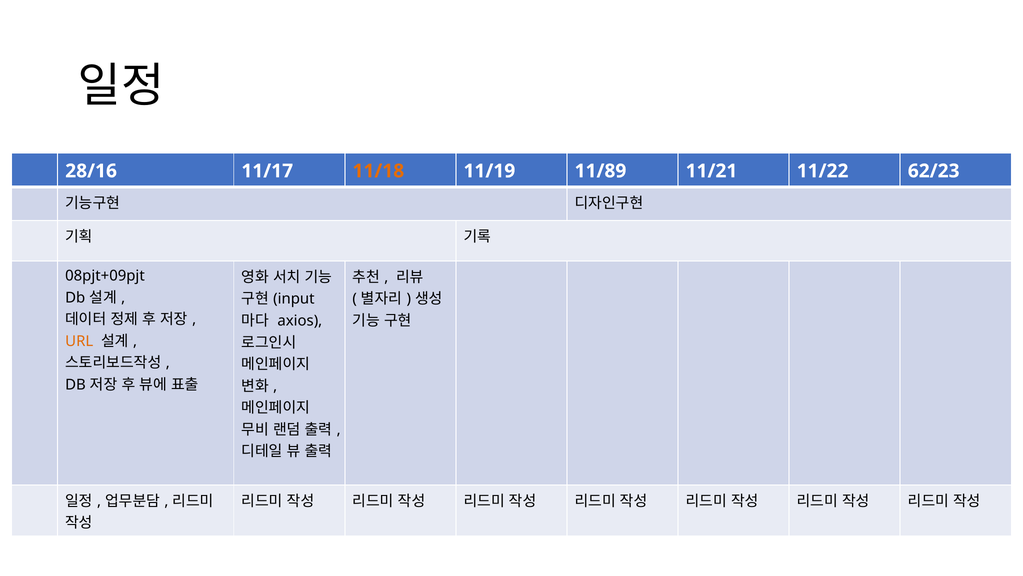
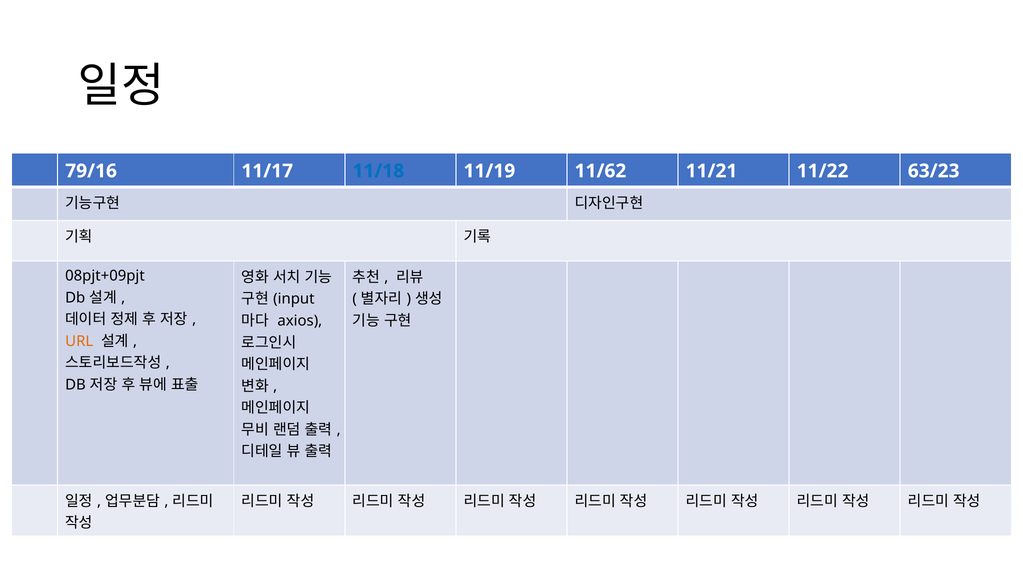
28/16: 28/16 -> 79/16 (91, 171)
11/18 colour: orange -> blue (378, 171)
11/89: 11/89 -> 11/62 (600, 171)
62/23: 62/23 -> 63/23 (934, 171)
